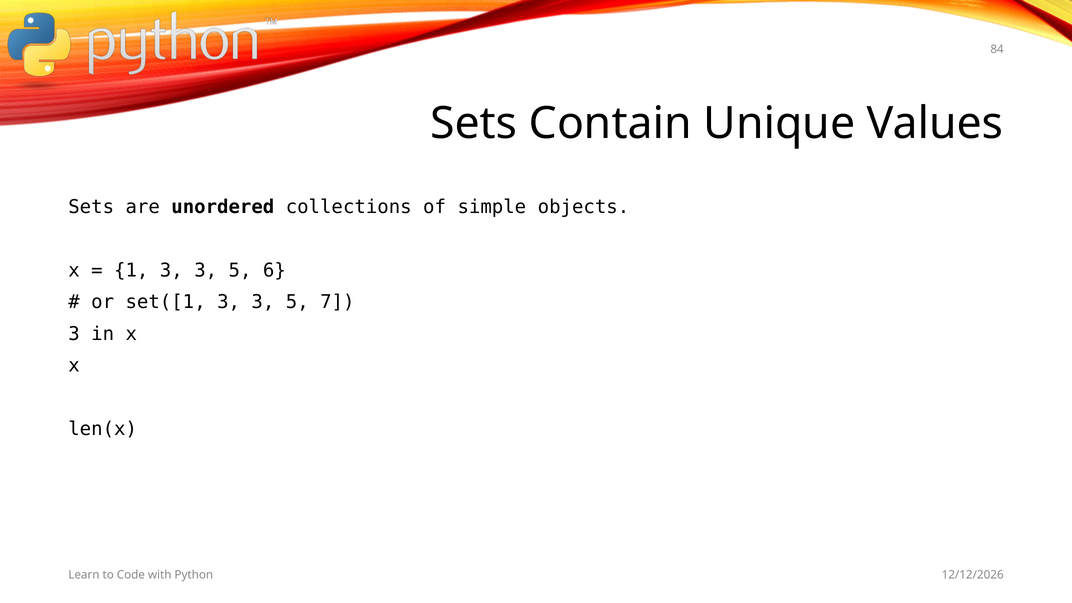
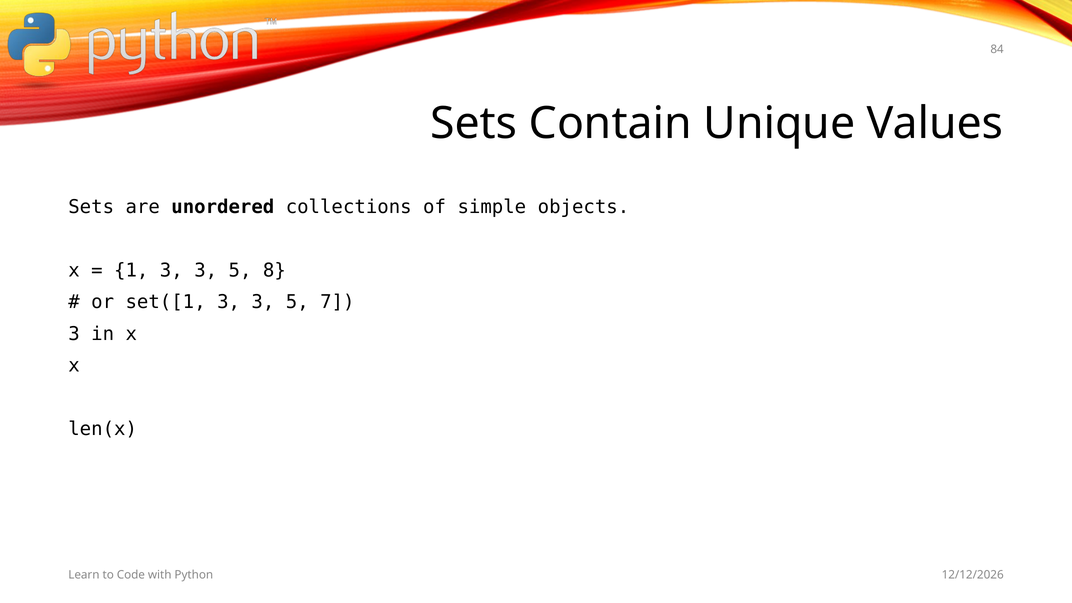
6: 6 -> 8 (274, 270)
